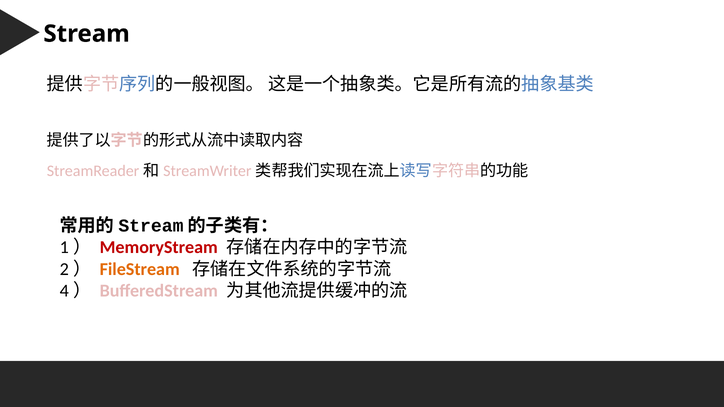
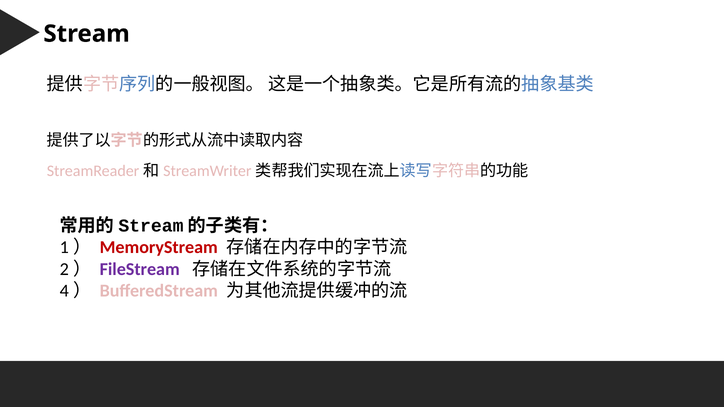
FileStream colour: orange -> purple (140, 269)
